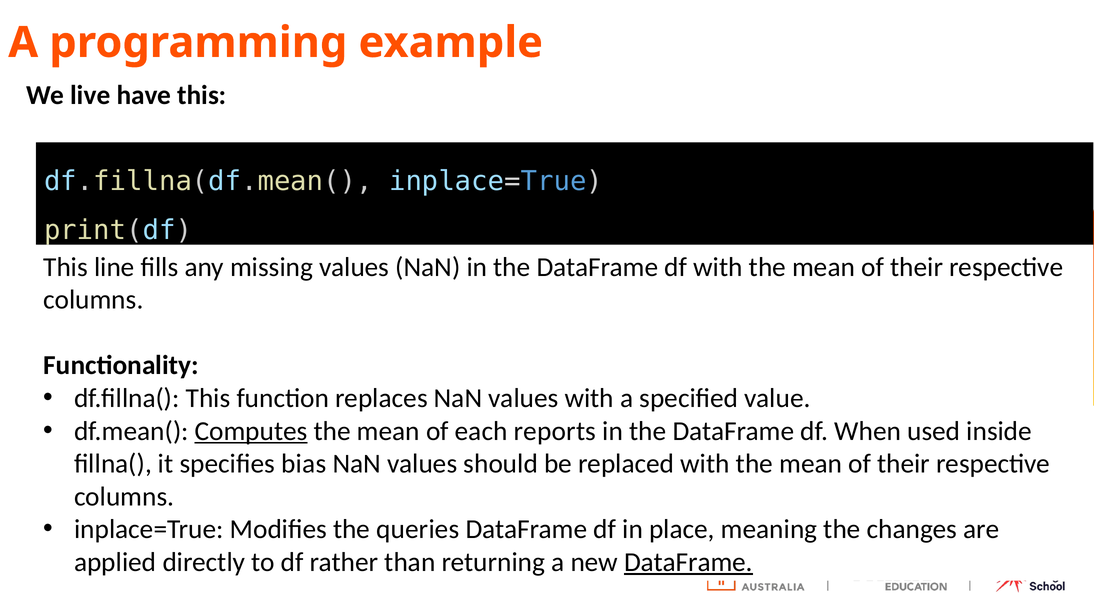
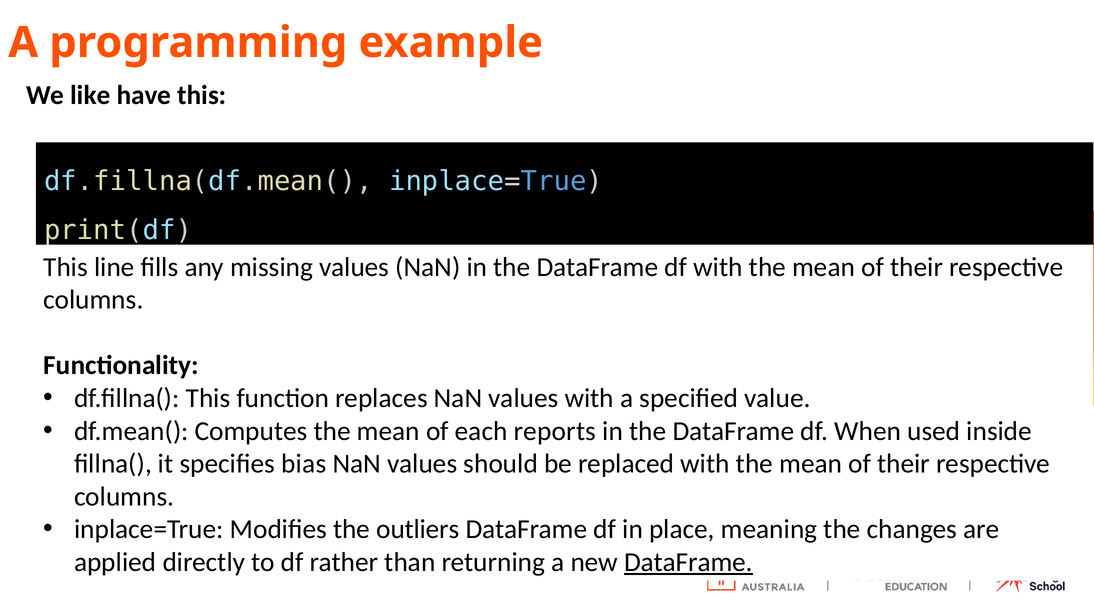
live: live -> like (90, 95)
Computes underline: present -> none (251, 431)
queries: queries -> outliers (418, 530)
